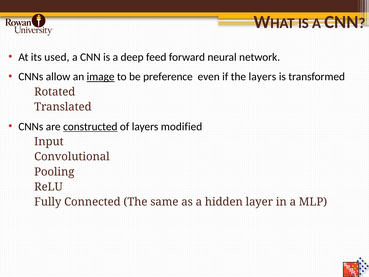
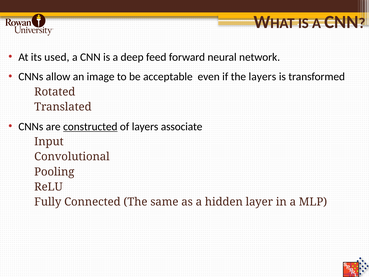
image underline: present -> none (101, 77)
preference: preference -> acceptable (168, 77)
modified: modified -> associate (182, 127)
